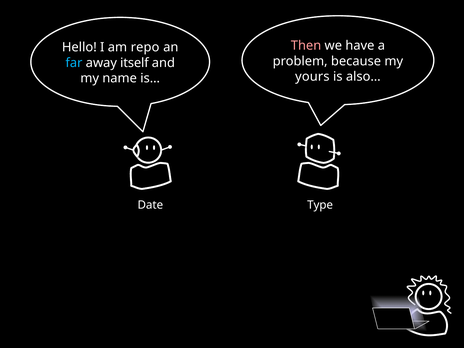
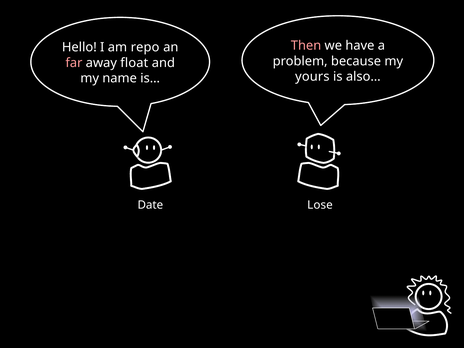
far colour: light blue -> pink (74, 63)
itself: itself -> float (134, 63)
Type: Type -> Lose (320, 205)
